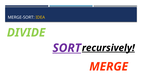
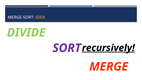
SORT underline: present -> none (67, 48)
